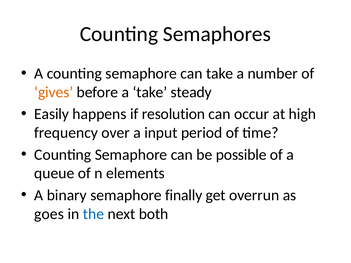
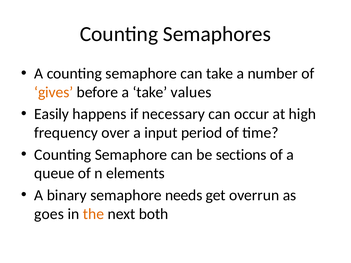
steady: steady -> values (191, 92)
resolution: resolution -> necessary (173, 114)
possible: possible -> sections (241, 155)
finally: finally -> needs (184, 195)
the colour: blue -> orange (93, 214)
